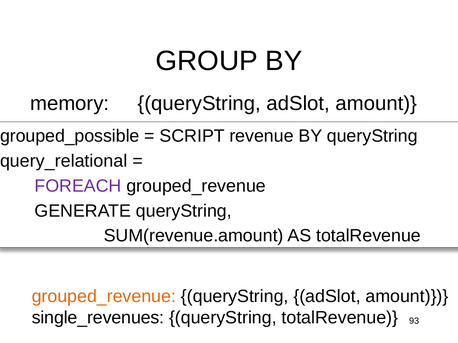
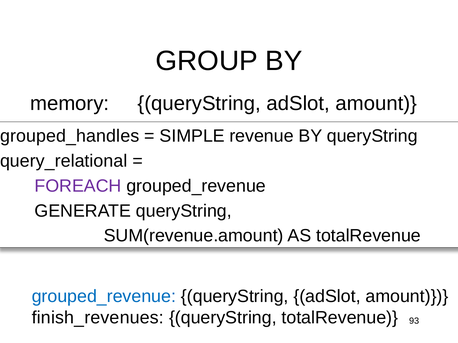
grouped_possible: grouped_possible -> grouped_handles (70, 136)
SCRIPT: SCRIPT -> SIMPLE (192, 136)
grouped_revenue colour: orange -> blue (104, 297)
single_revenues: single_revenues -> finish_revenues (98, 318)
